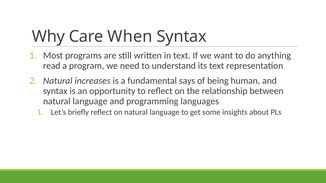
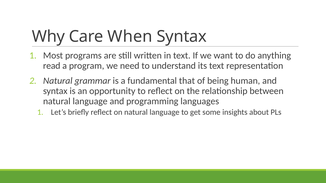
increases: increases -> grammar (93, 81)
says: says -> that (187, 81)
